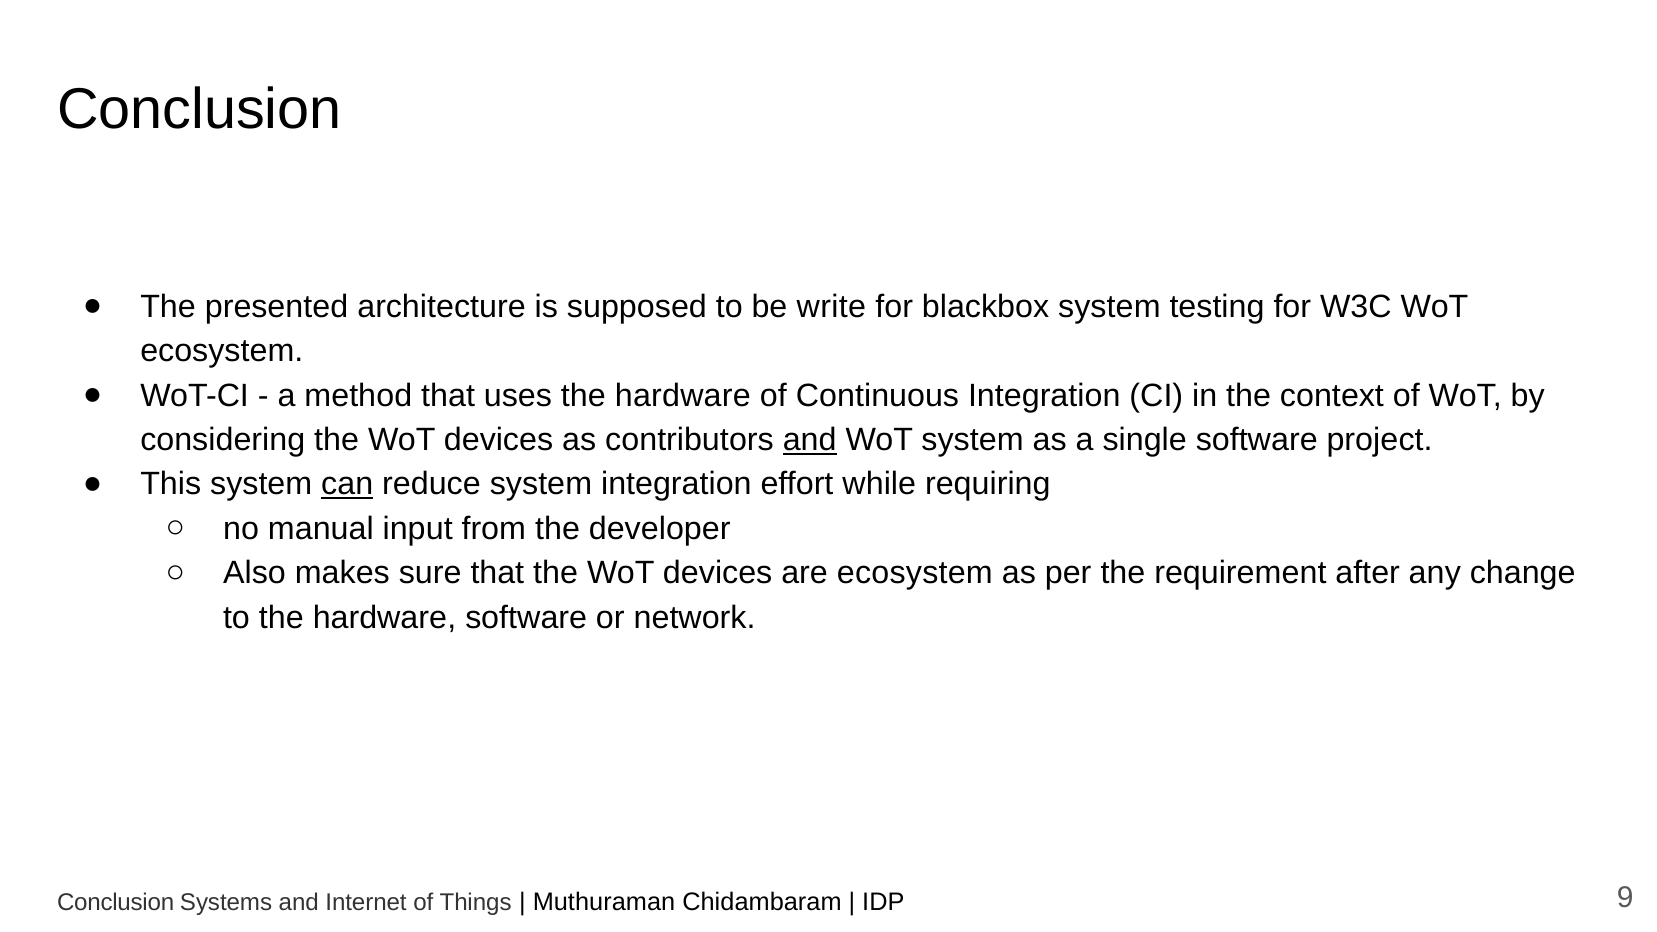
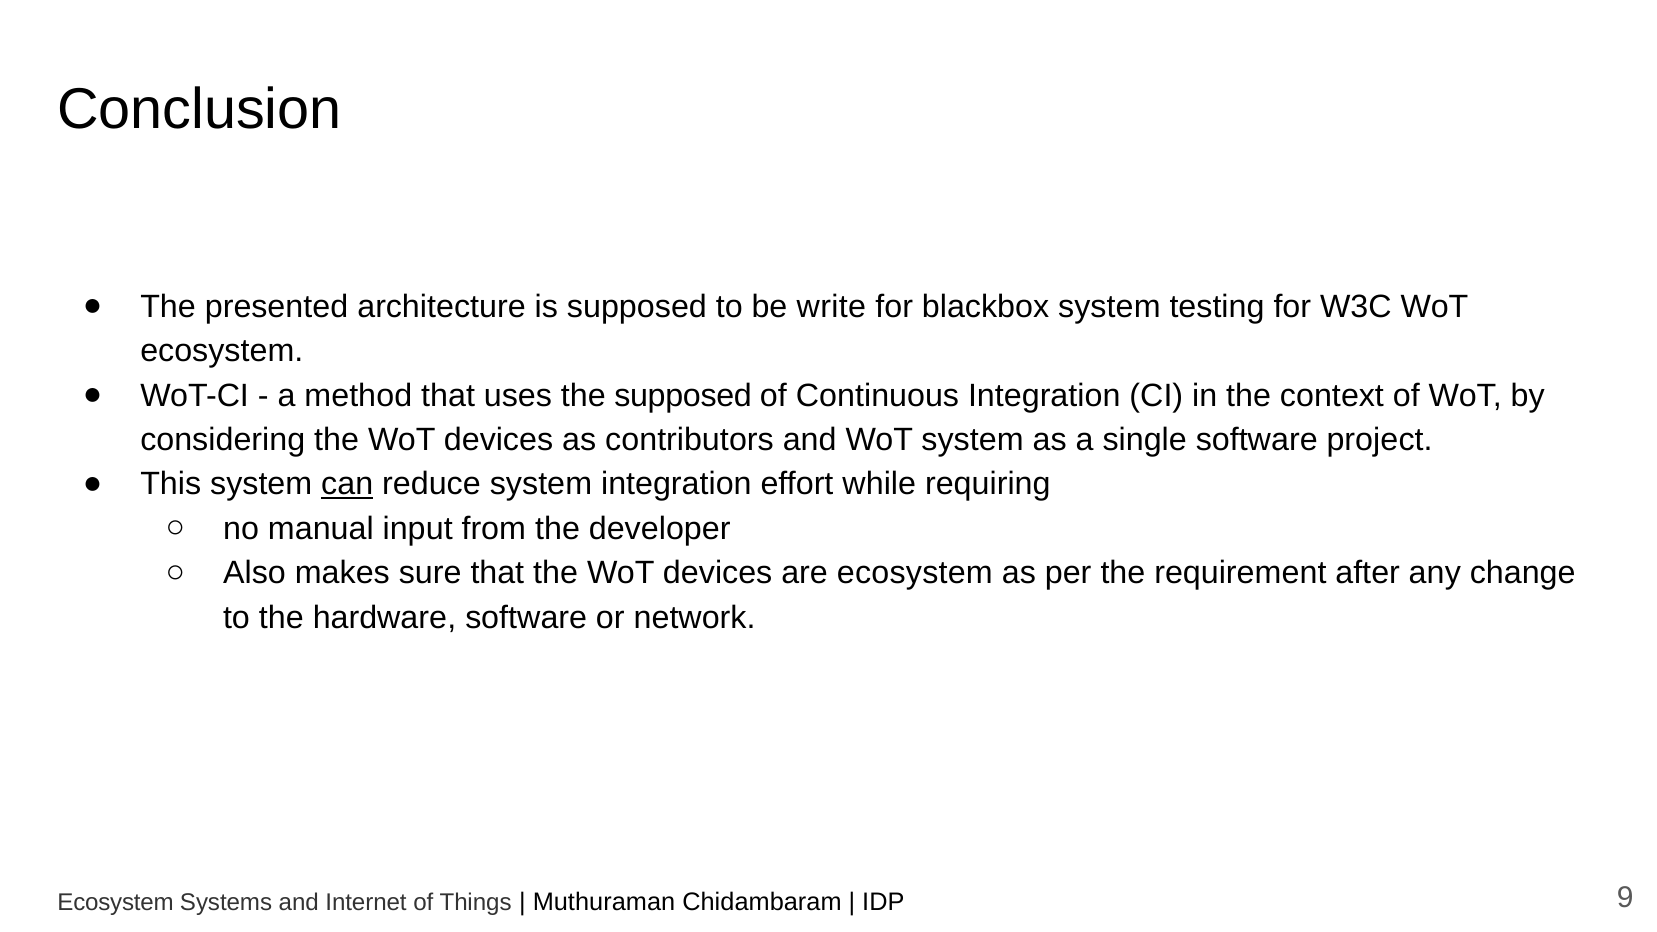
uses the hardware: hardware -> supposed (683, 395)
and underline: present -> none (810, 440)
Conclusion: Conclusion -> Ecosystem (116, 903)
